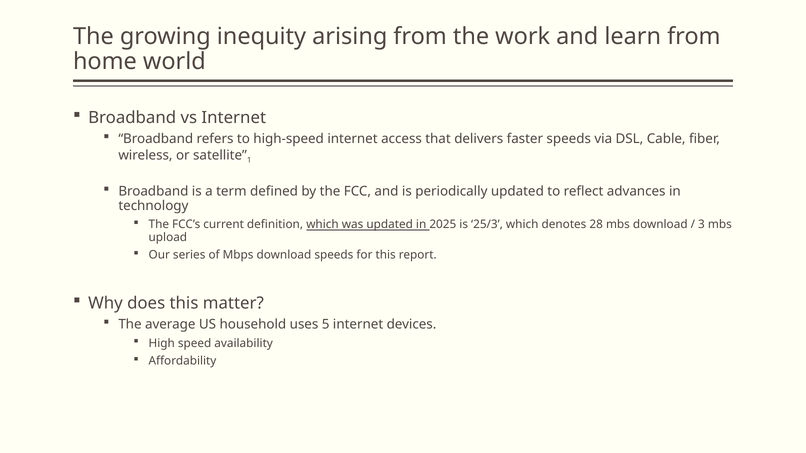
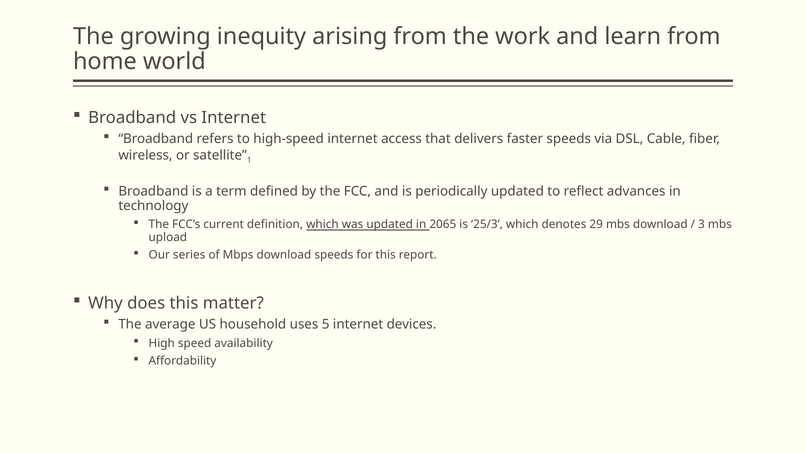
2025: 2025 -> 2065 (443, 225)
28: 28 -> 29 (596, 225)
